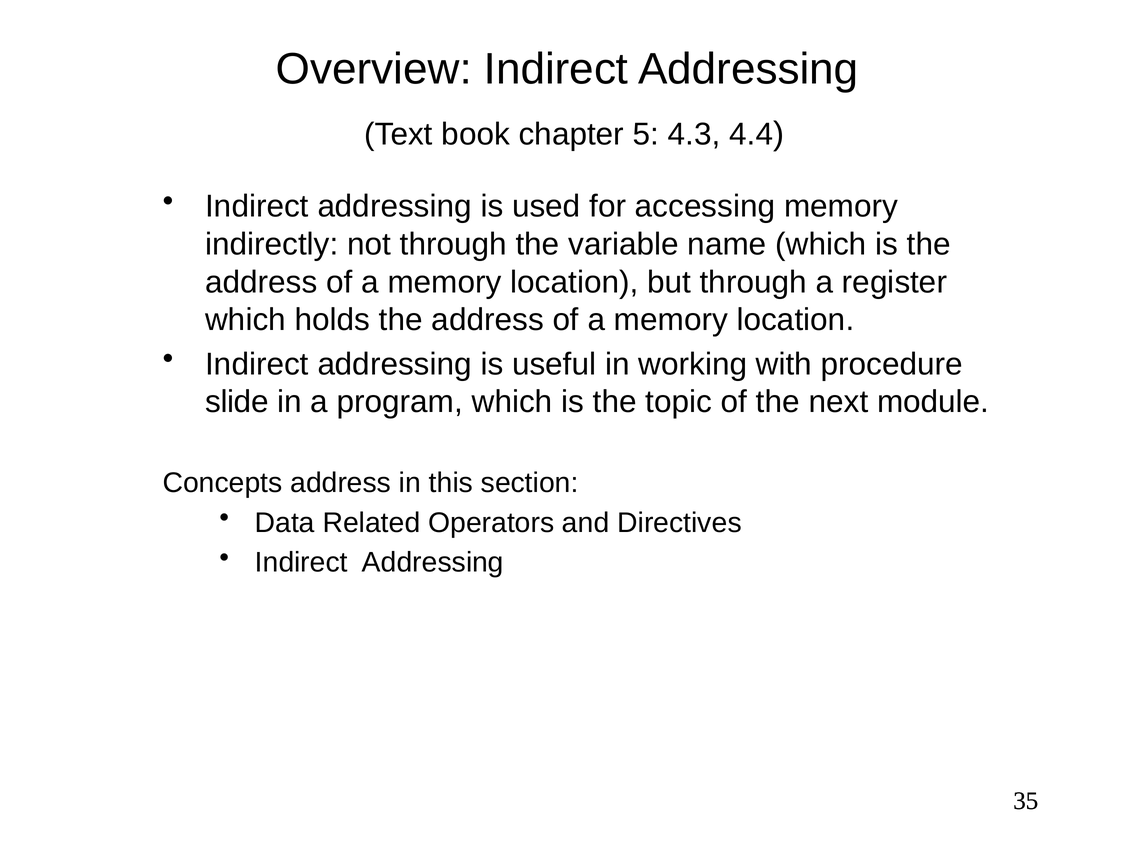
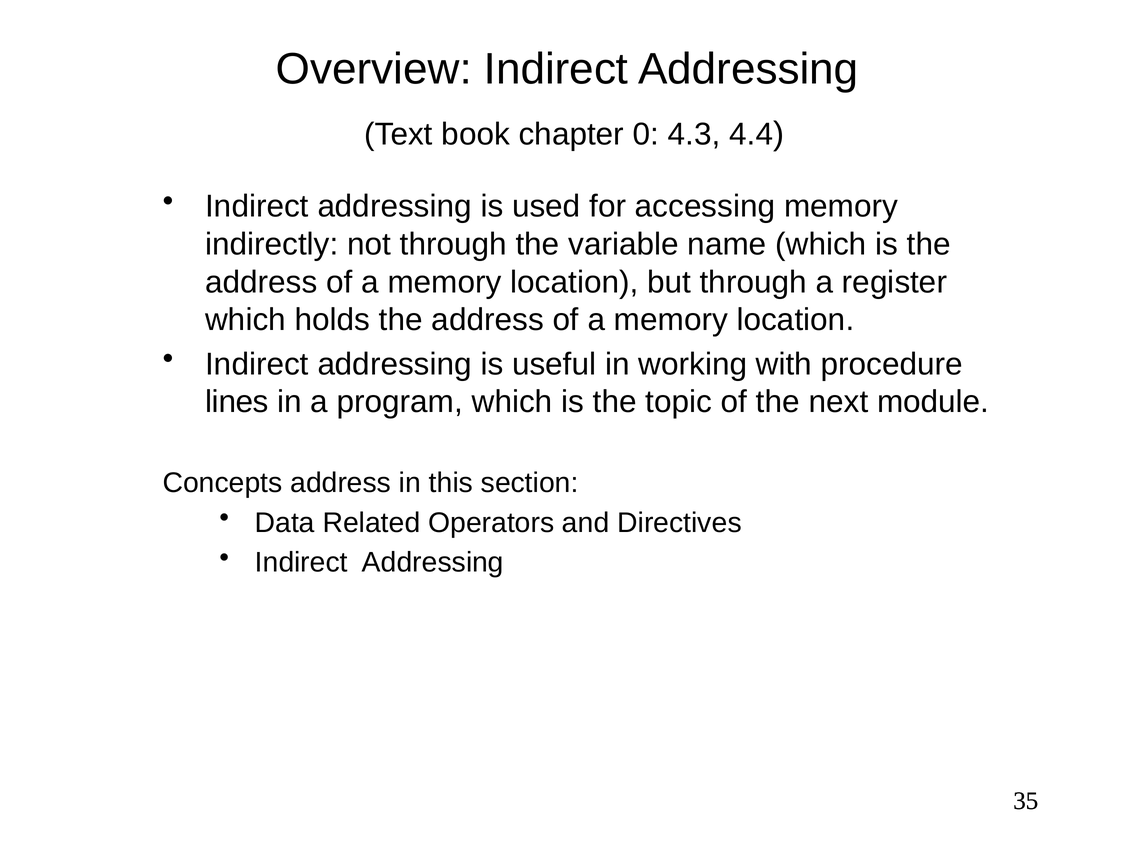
5: 5 -> 0 (646, 134)
slide: slide -> lines (237, 402)
